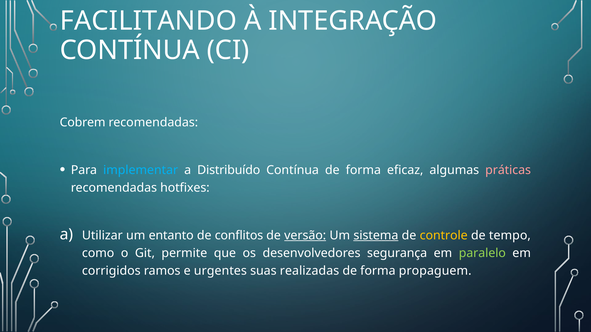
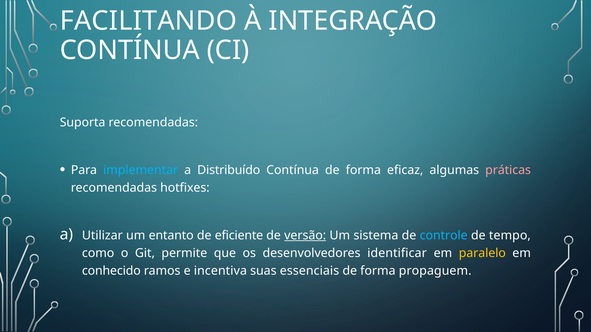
Cobrem: Cobrem -> Suporta (83, 122)
conflitos: conflitos -> eficiente (239, 236)
sistema underline: present -> none (376, 236)
controle colour: yellow -> light blue (444, 236)
segurança: segurança -> identificar (397, 253)
paralelo colour: light green -> yellow (482, 253)
corrigidos: corrigidos -> conhecido (111, 271)
urgentes: urgentes -> incentiva (220, 271)
realizadas: realizadas -> essenciais (309, 271)
